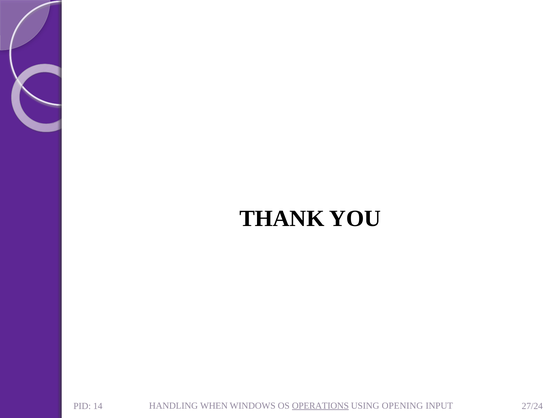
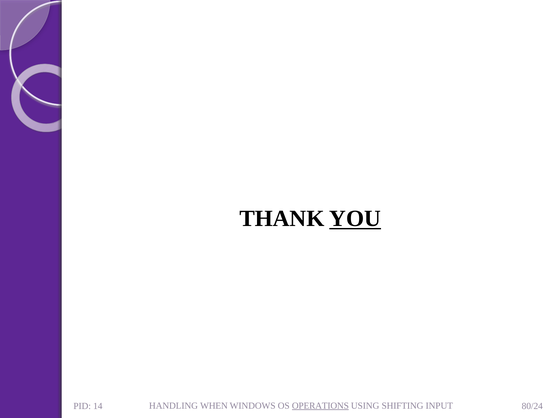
YOU underline: none -> present (355, 218)
OPENING: OPENING -> SHIFTING (403, 405)
27/24: 27/24 -> 80/24 (532, 406)
